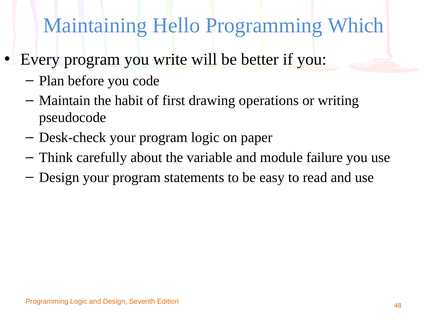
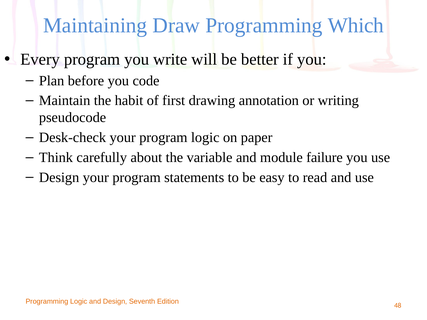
Hello: Hello -> Draw (176, 25)
operations: operations -> annotation (269, 101)
